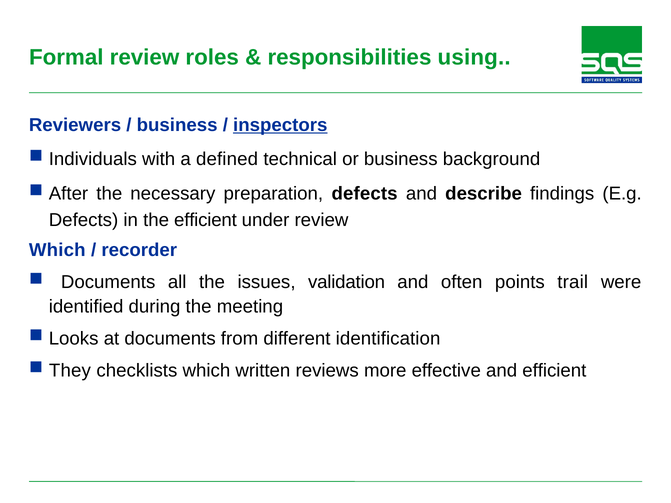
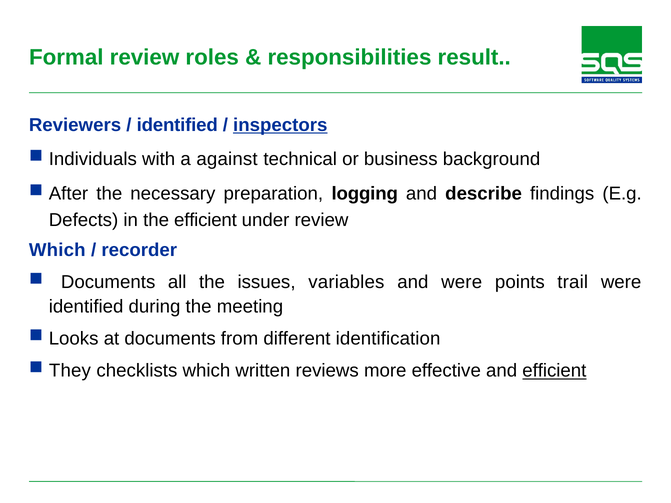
using: using -> result (474, 58)
business: business -> identified (177, 125)
defined: defined -> against (227, 159)
preparation defects: defects -> logging (365, 194)
validation: validation -> variables (346, 282)
and often: often -> were (462, 282)
efficient underline: none -> present (554, 371)
